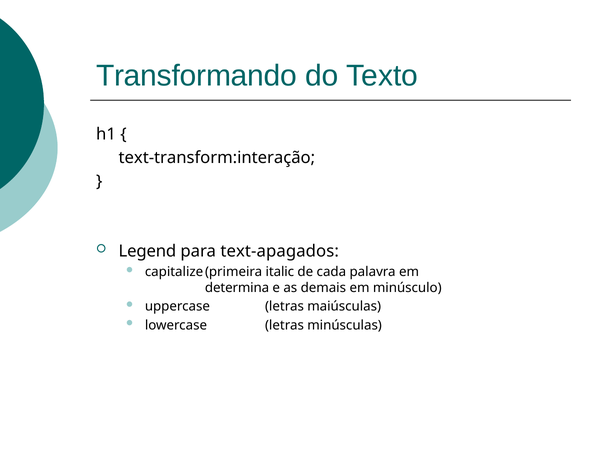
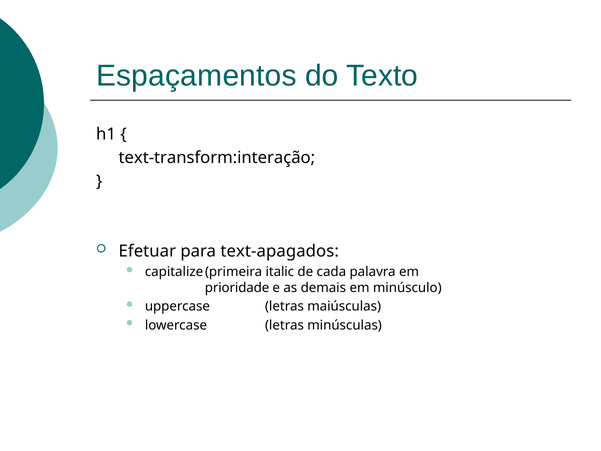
Transformando: Transformando -> Espaçamentos (196, 76)
Legend: Legend -> Efetuar (147, 251)
determina: determina -> prioridade (237, 288)
